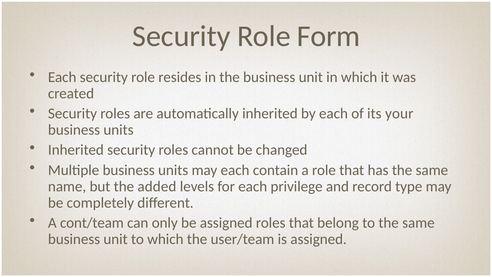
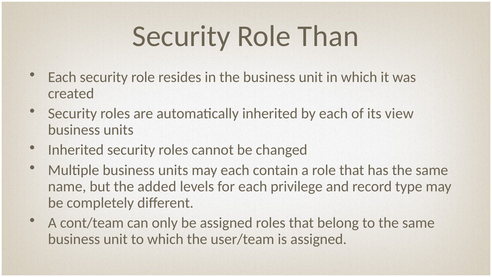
Form: Form -> Than (328, 36)
your: your -> view (399, 114)
